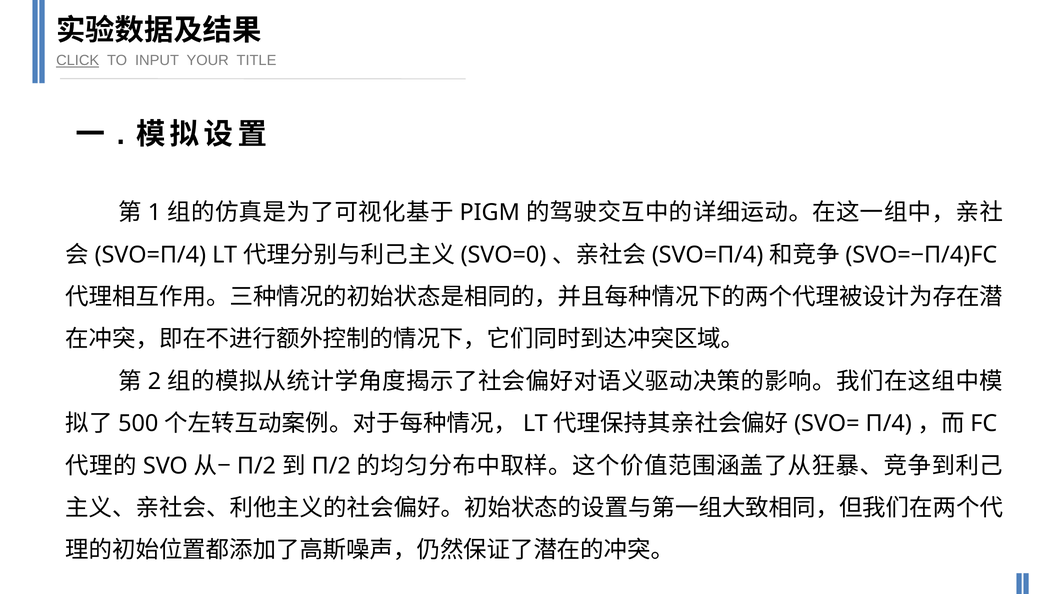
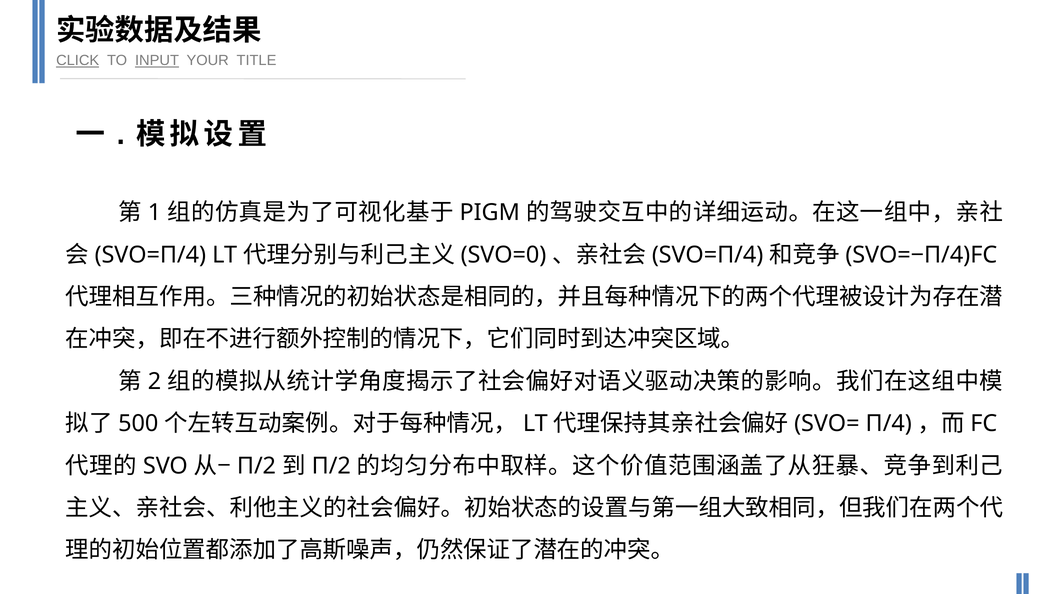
INPUT underline: none -> present (157, 61)
